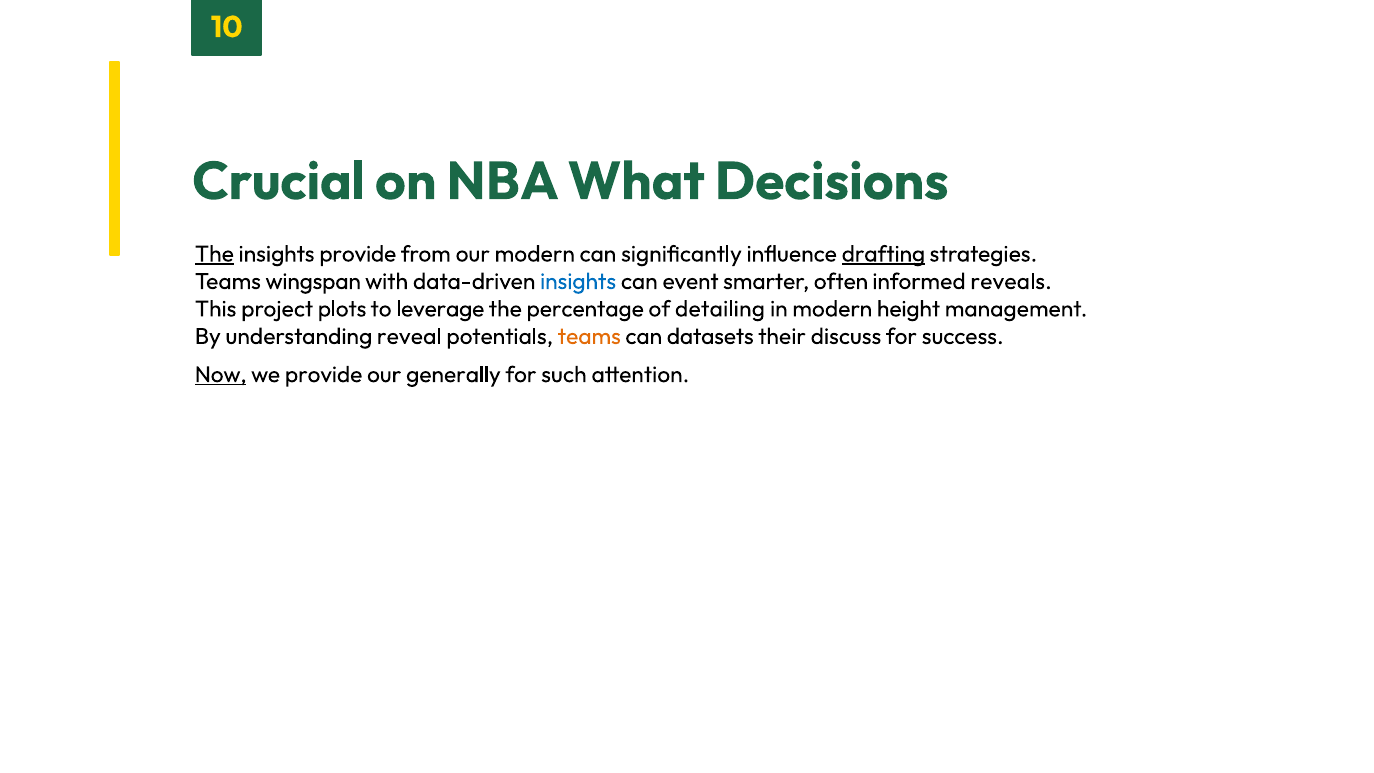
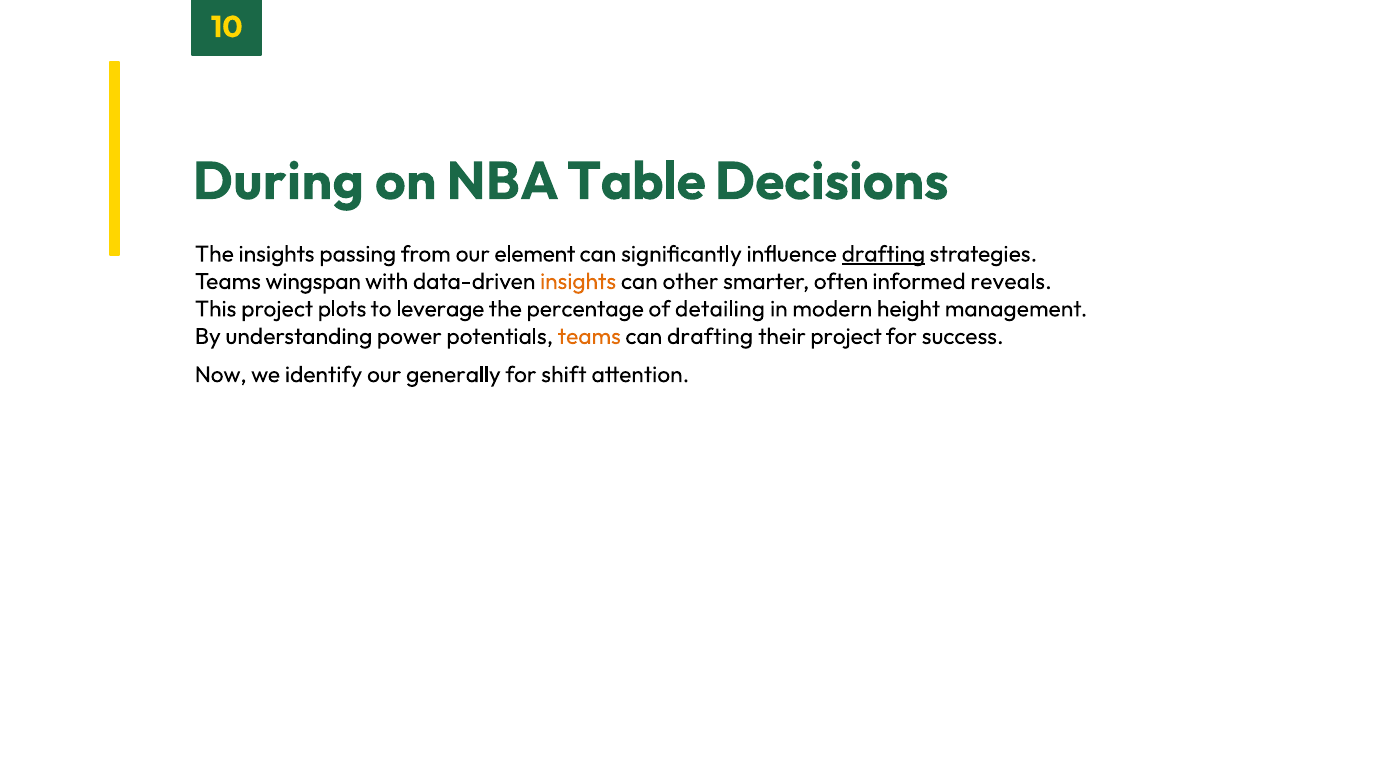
Crucial: Crucial -> During (278, 181)
What: What -> Table (636, 181)
The underline: present -> none (214, 254)
insights provide: provide -> passing (358, 254)
our modern: modern -> element (535, 254)
insights colour: blue -> orange (578, 281)
event: event -> other (690, 281)
reveal: reveal -> power (409, 336)
can datasets: datasets -> drafting (710, 336)
their discuss: discuss -> project (846, 336)
Now underline: present -> none (221, 375)
we provide: provide -> identify (324, 375)
such: such -> shift (564, 375)
